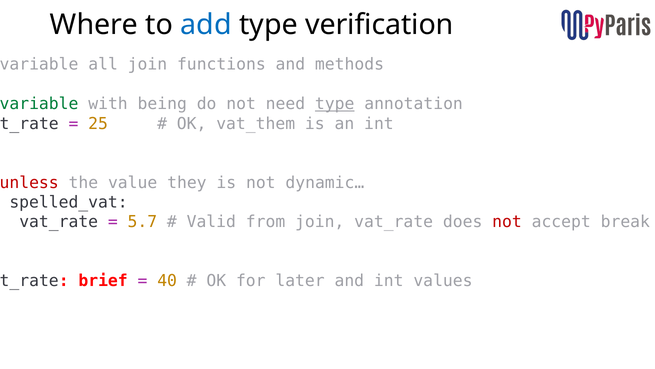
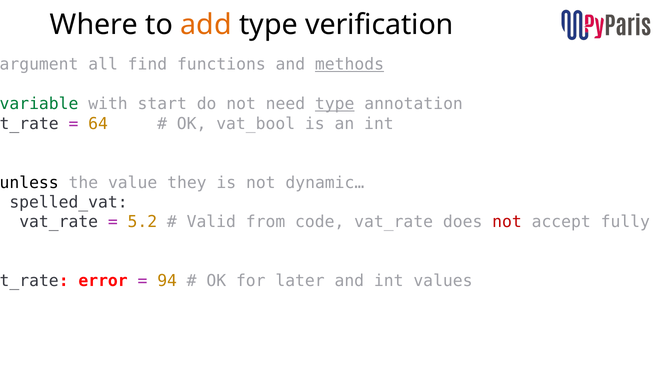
add colour: blue -> orange (206, 25)
variable: variable -> argument (39, 64)
all join: join -> find (147, 64)
methods underline: none -> present (350, 64)
being: being -> start (162, 104)
25: 25 -> 64 (98, 123)
vat_them: vat_them -> vat_bool (256, 123)
unless colour: red -> black (29, 182)
5.7: 5.7 -> 5.2 (142, 222)
from join: join -> code (320, 222)
break: break -> fully (625, 222)
brief: brief -> error (103, 281)
40: 40 -> 94 (167, 281)
